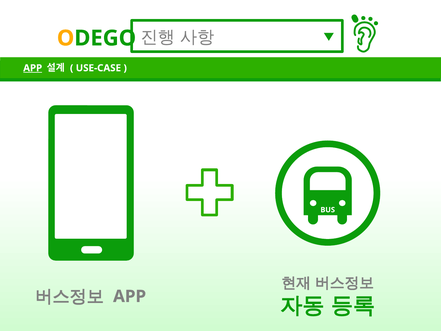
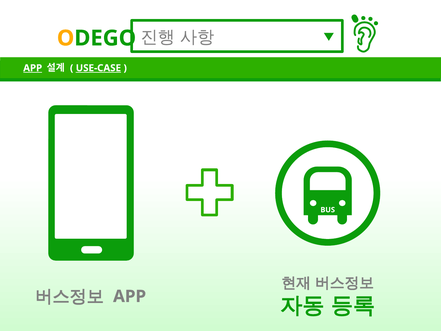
USE-CASE underline: none -> present (98, 68)
